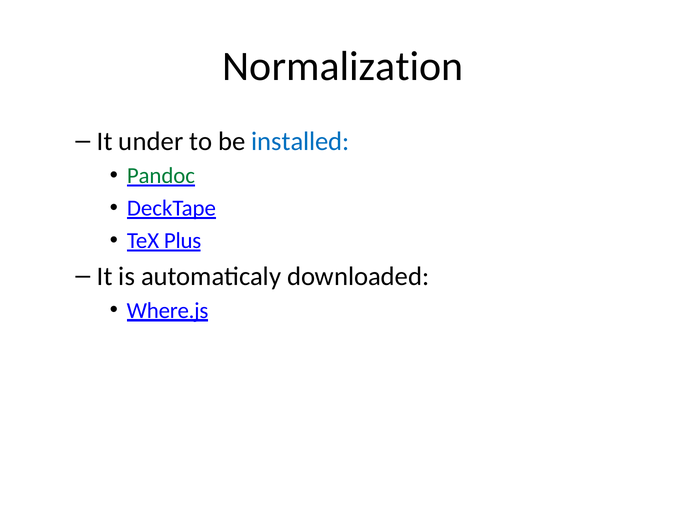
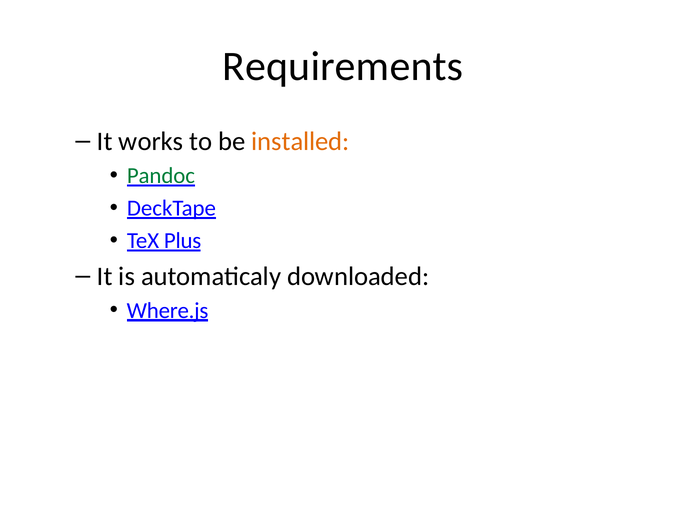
Normalization: Normalization -> Requirements (343, 66)
under: under -> works (151, 141)
installed colour: blue -> orange (300, 141)
